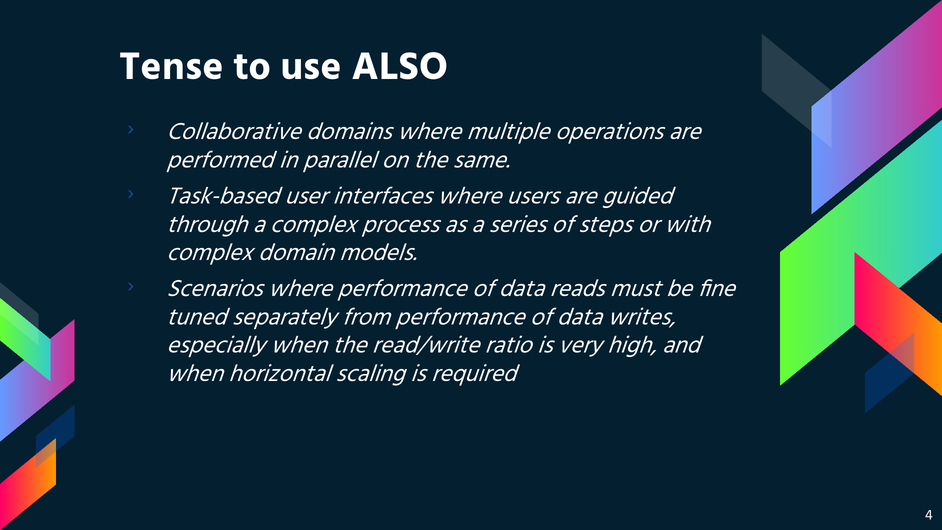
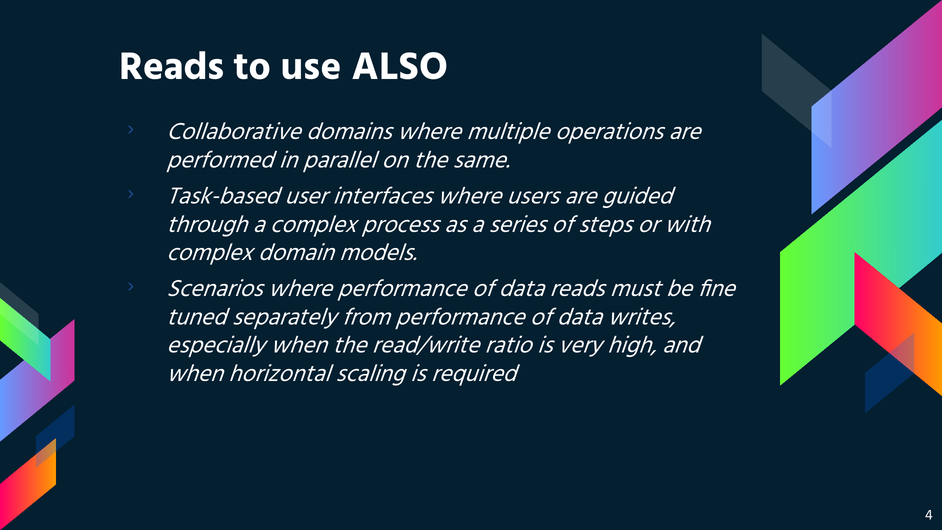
Tense: Tense -> Reads (172, 66)
